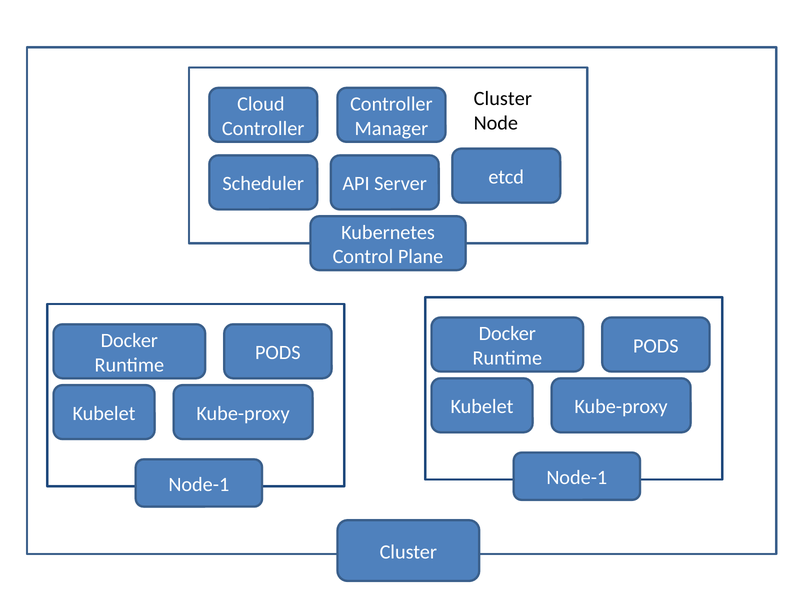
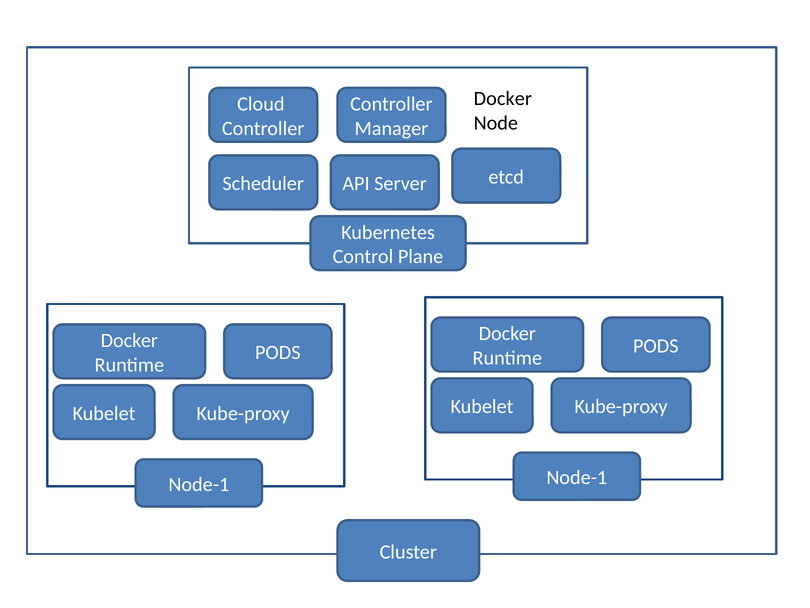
Cluster: Cluster -> Docker (503, 99)
